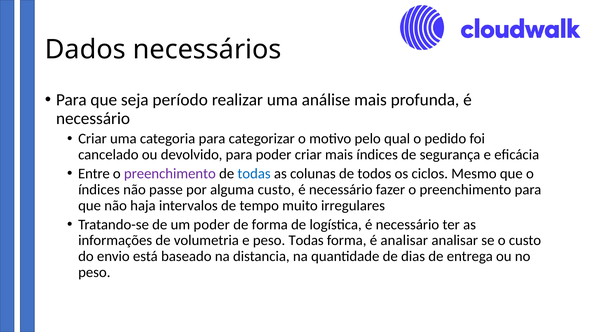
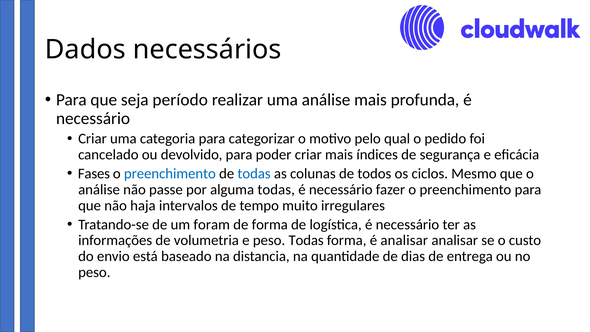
Entre: Entre -> Fases (94, 174)
preenchimento colour: purple -> blue (170, 174)
índices: índices -> análise (99, 190)
alguma custo: custo -> todas (276, 190)
um poder: poder -> foram (212, 224)
